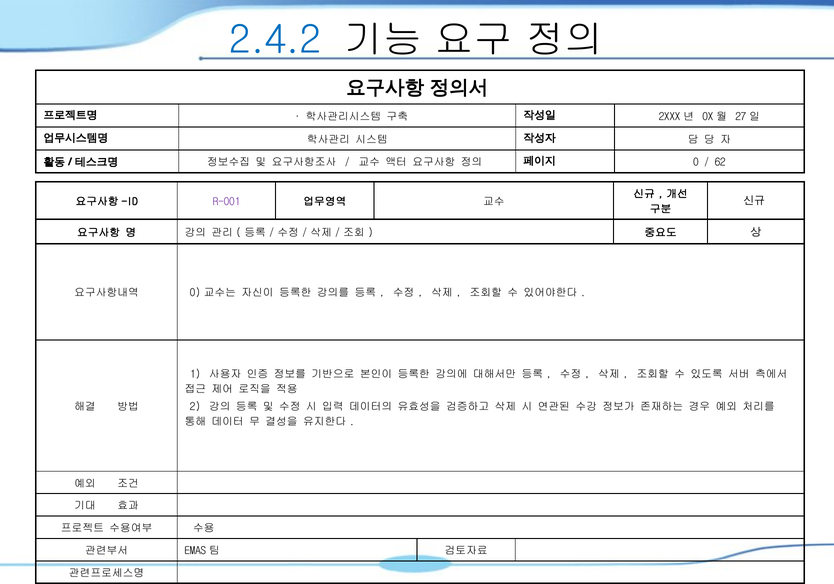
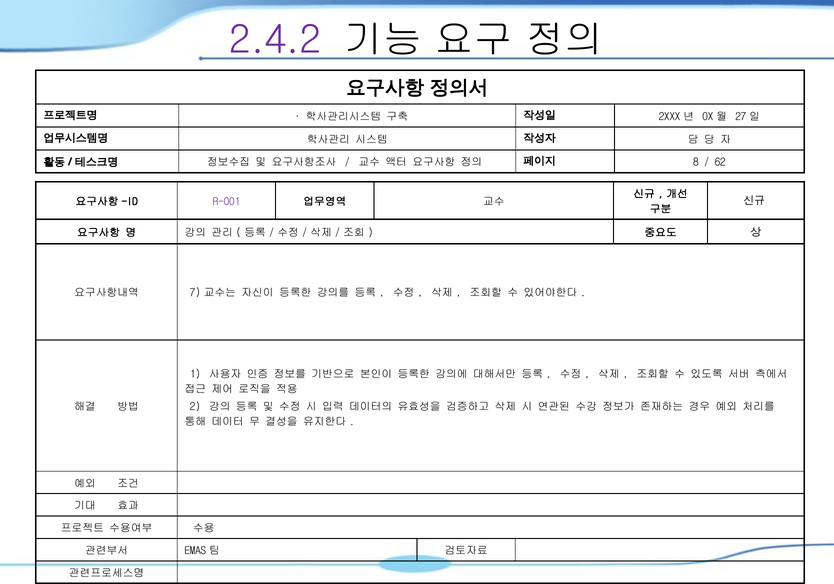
2.4.2 colour: blue -> purple (275, 40)
0: 0 -> 8 (696, 162)
0: 0 -> 7 (195, 293)
